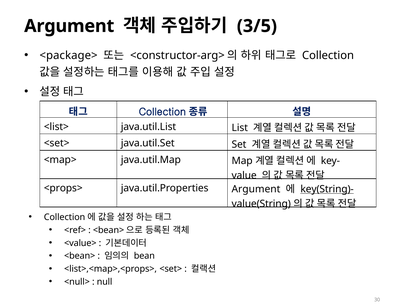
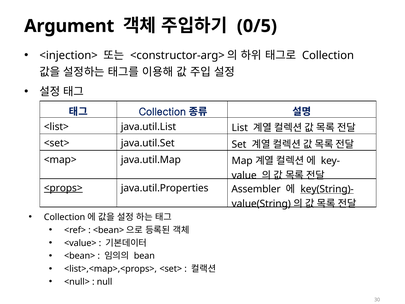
3/5: 3/5 -> 0/5 (257, 26)
<package>: <package> -> <injection> (69, 55)
<props> underline: none -> present (63, 188)
java.util.Properties Argument: Argument -> Assembler (256, 189)
